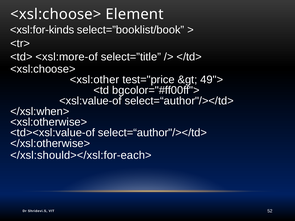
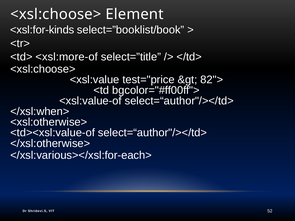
<xsl:other: <xsl:other -> <xsl:value (95, 80)
49">: 49"> -> 82"> (212, 80)
</xsl:should></xsl:for-each>: </xsl:should></xsl:for-each> -> </xsl:various></xsl:for-each> (81, 155)
